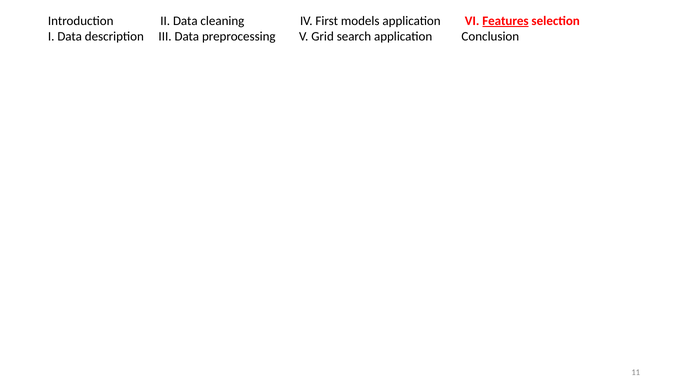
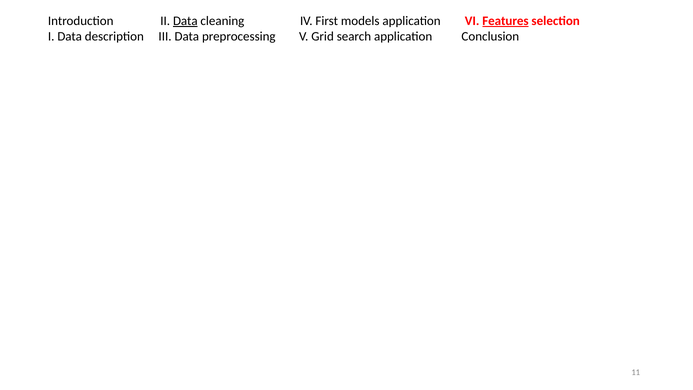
Data underline: none -> present (185, 21)
